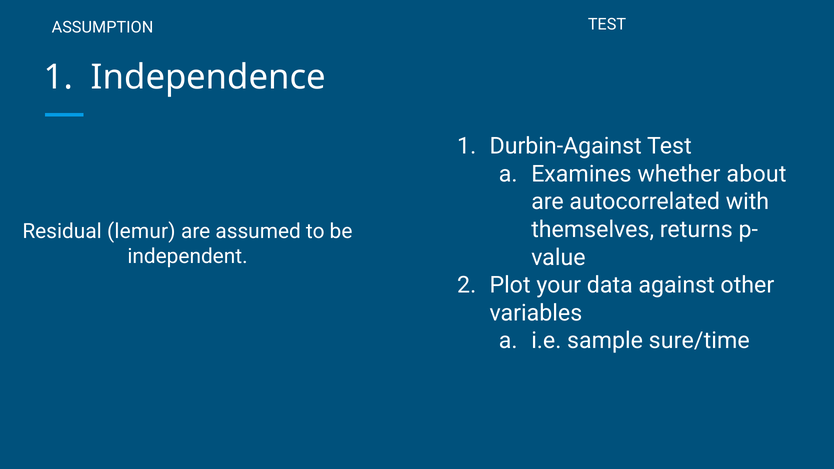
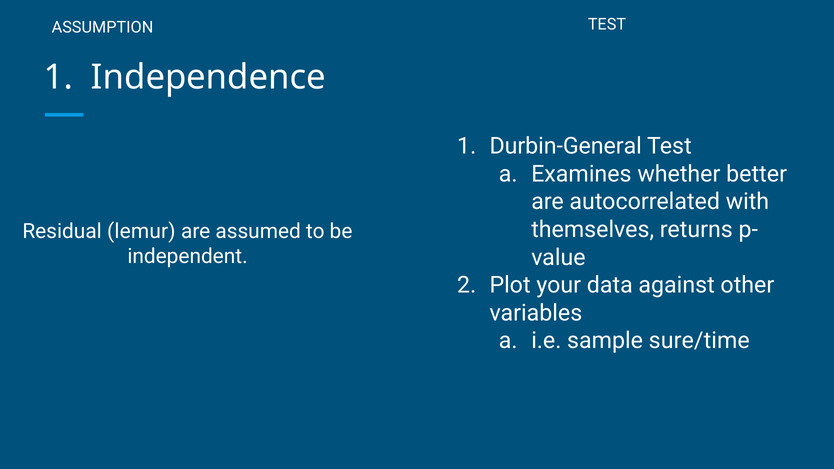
Durbin-Against: Durbin-Against -> Durbin-General (566, 146)
about: about -> better (757, 174)
